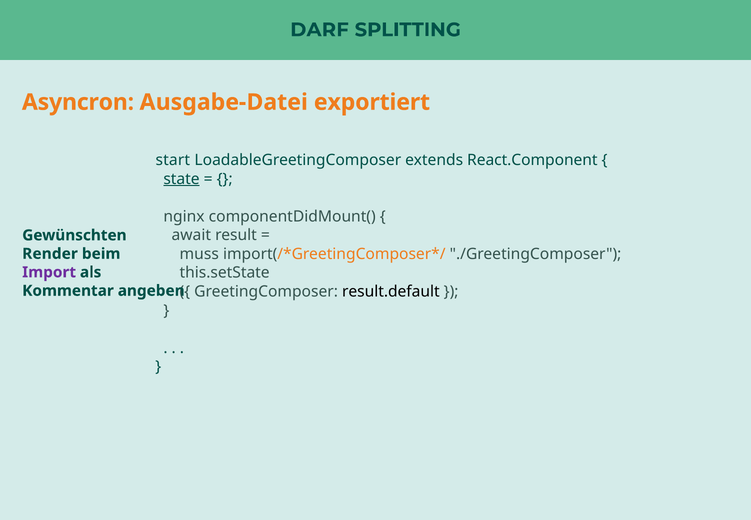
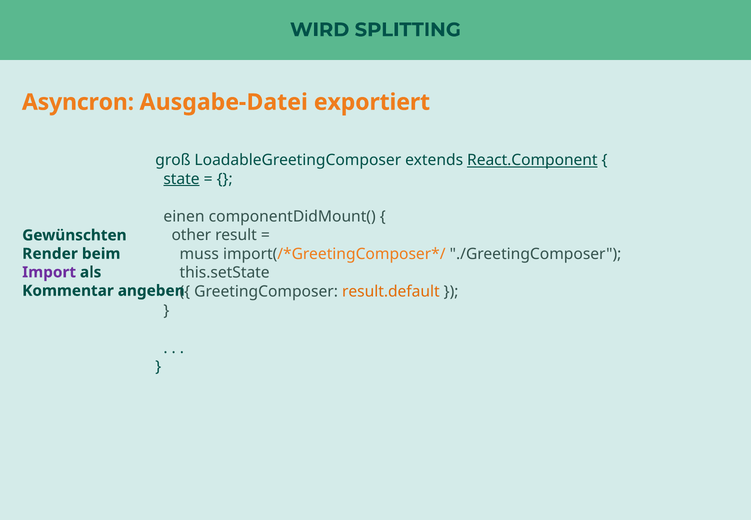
DARF: DARF -> WIRD (320, 30)
start: start -> groß (173, 160)
React.Component underline: none -> present (532, 160)
nginx: nginx -> einen (184, 216)
await: await -> other (191, 235)
result.default colour: black -> orange (391, 292)
